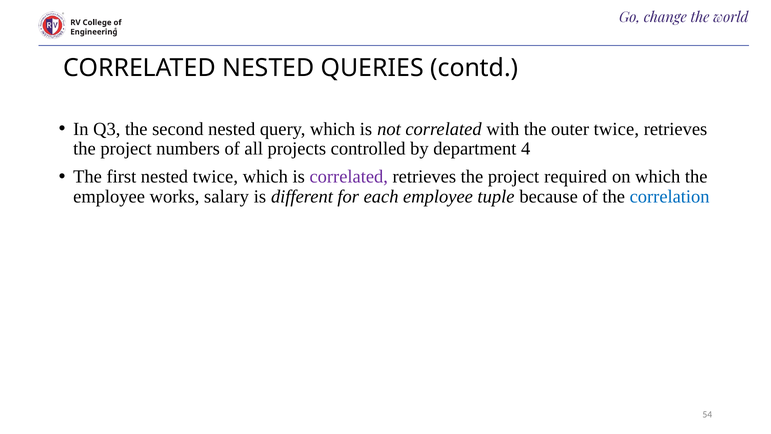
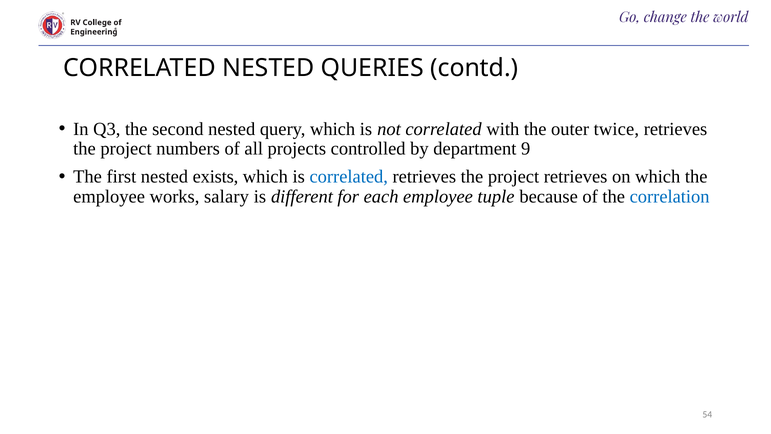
4: 4 -> 9 (526, 149)
nested twice: twice -> exists (216, 177)
correlated colour: purple -> blue (349, 177)
project required: required -> retrieves (576, 177)
